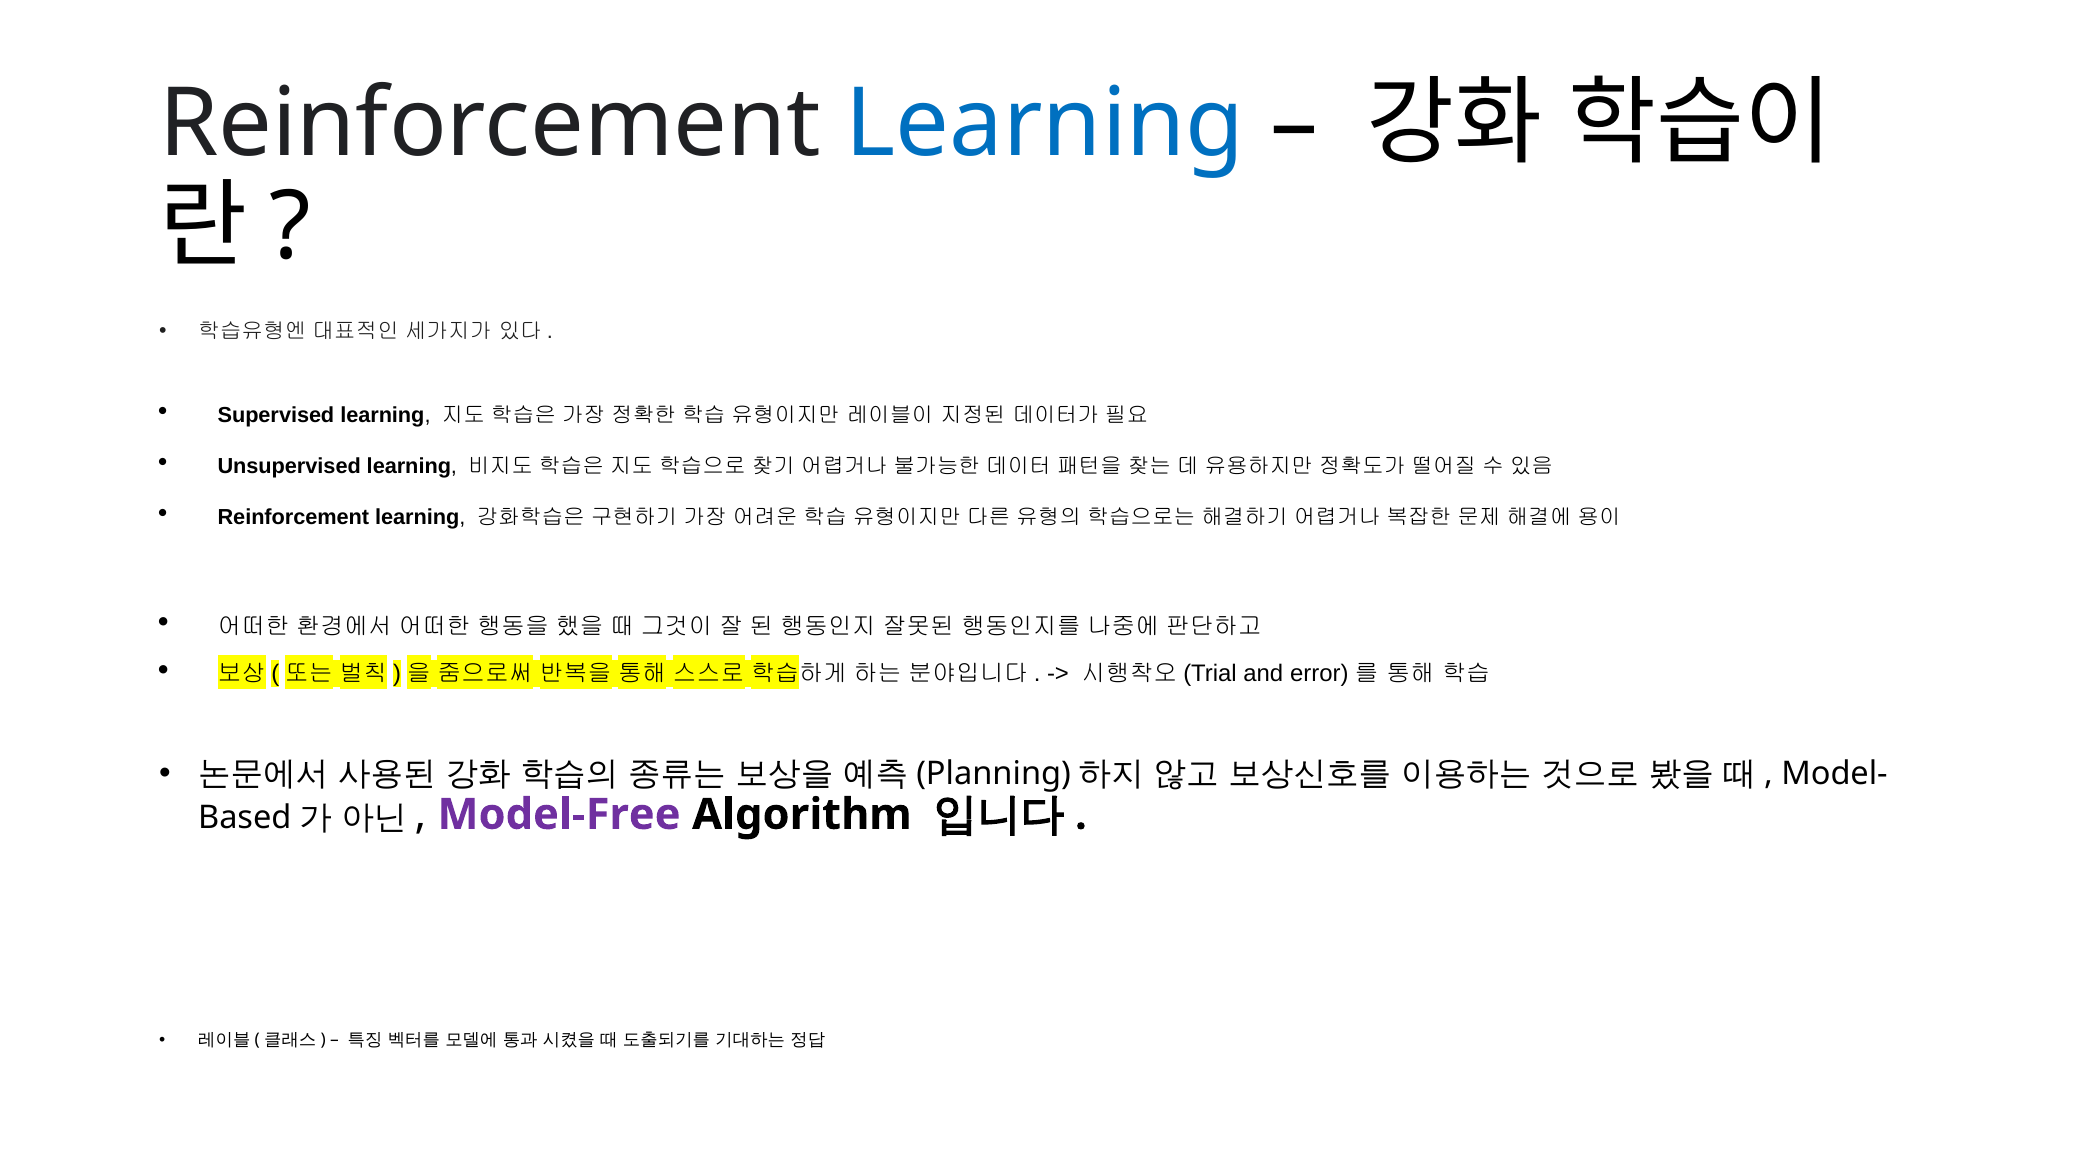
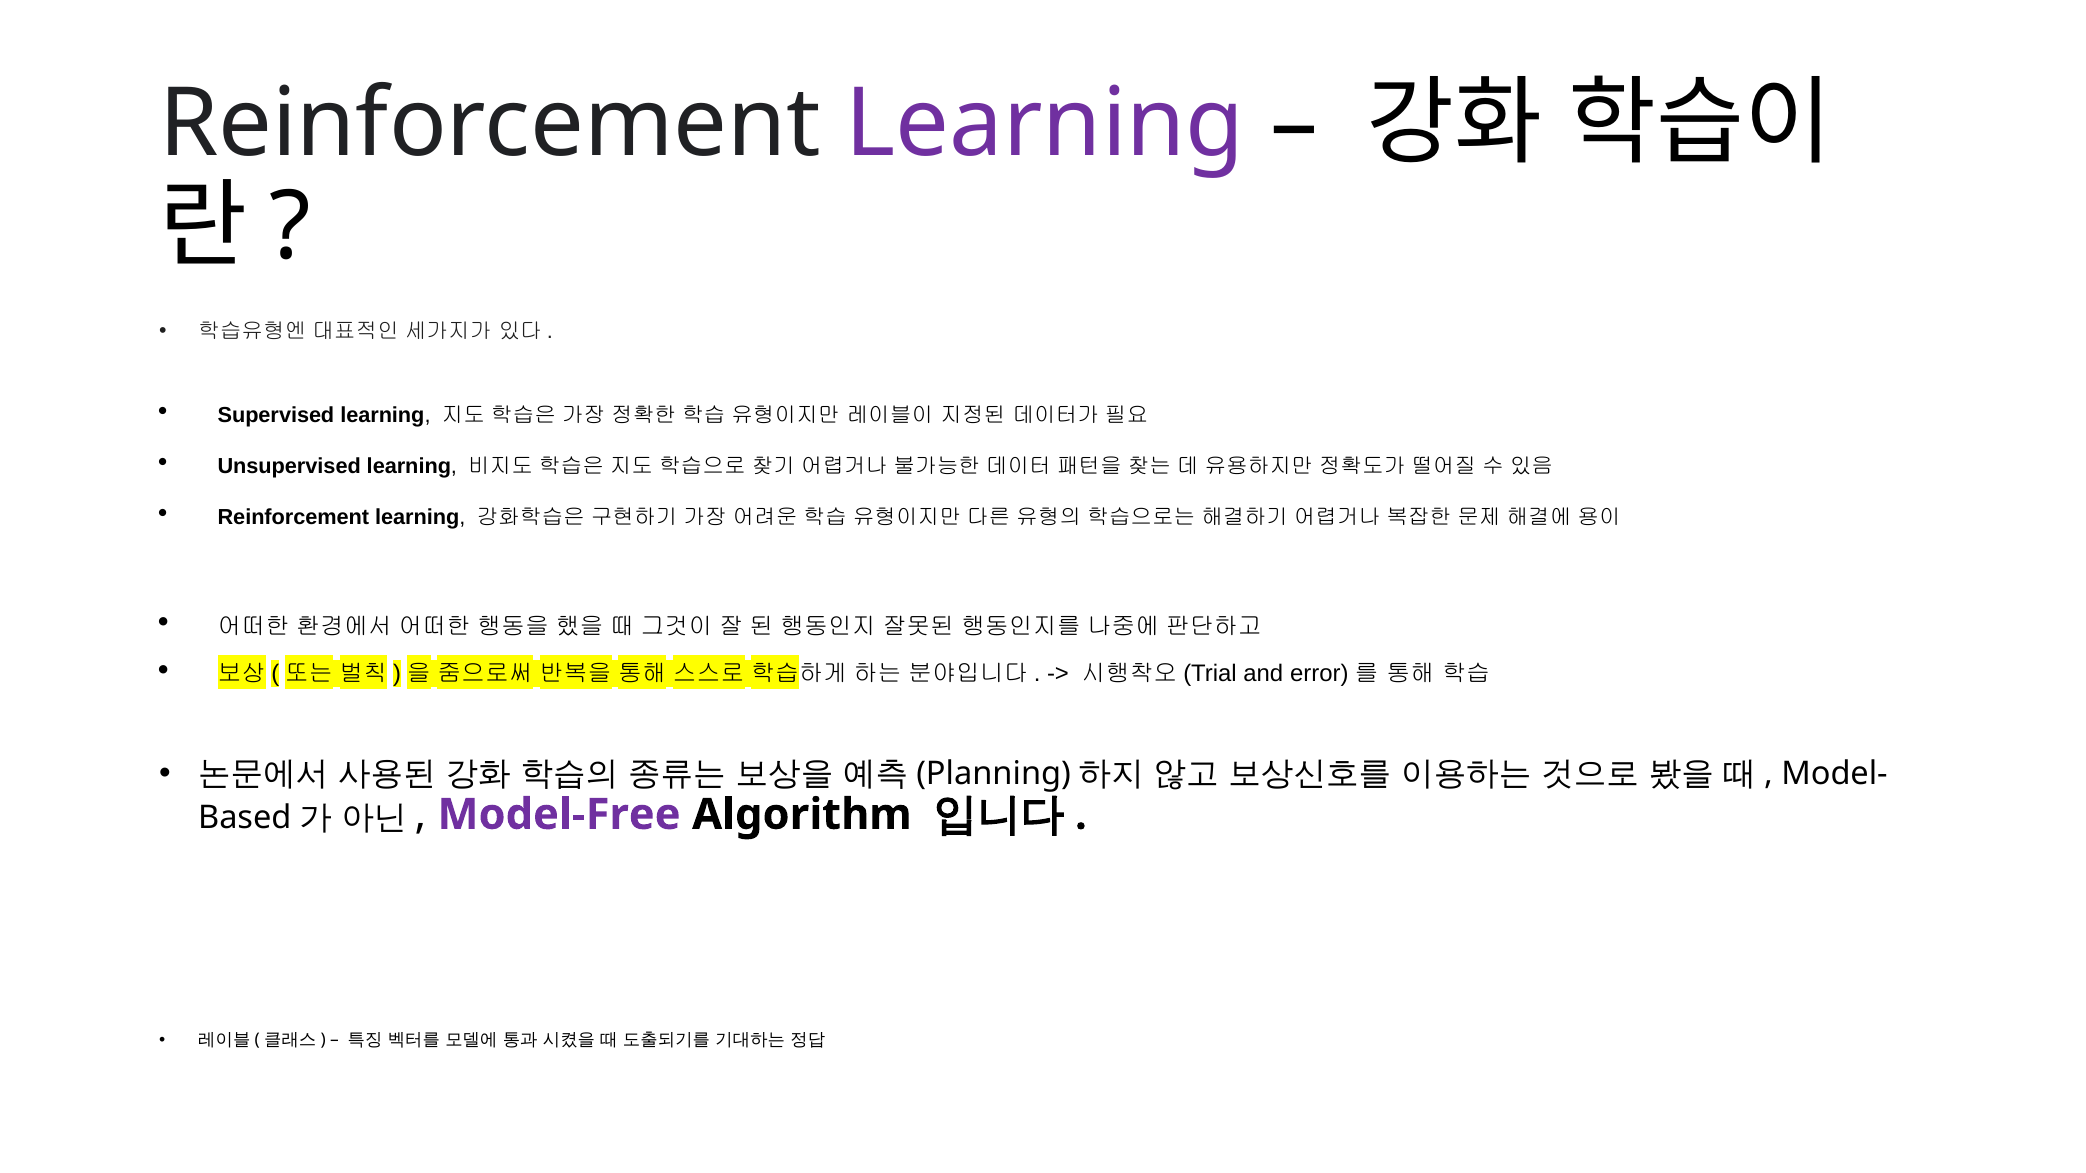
Learning colour: blue -> purple (1045, 124)
